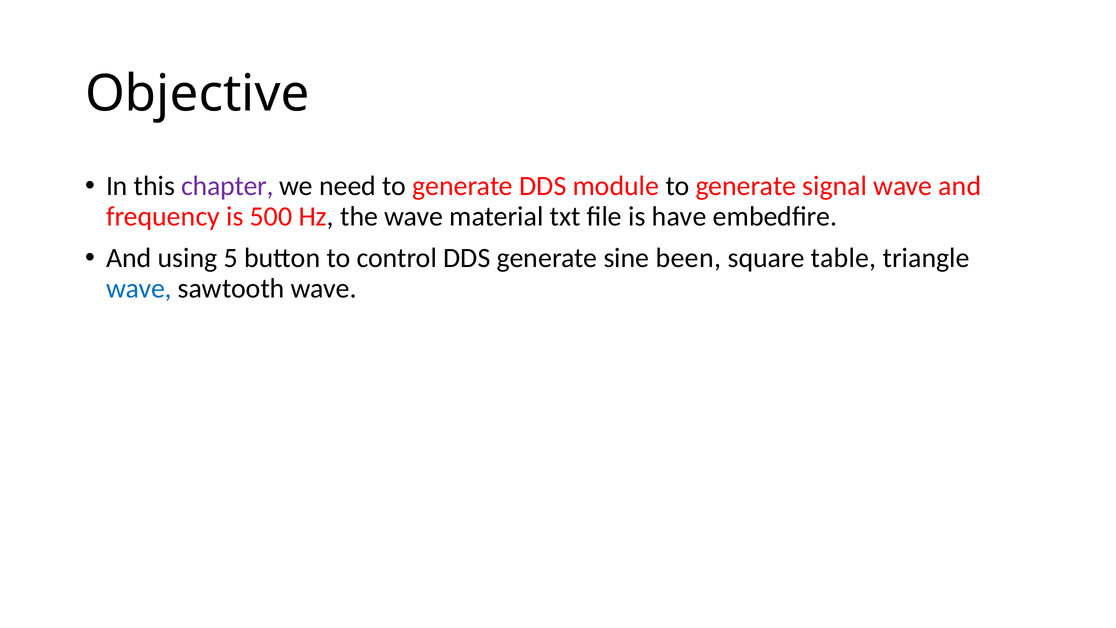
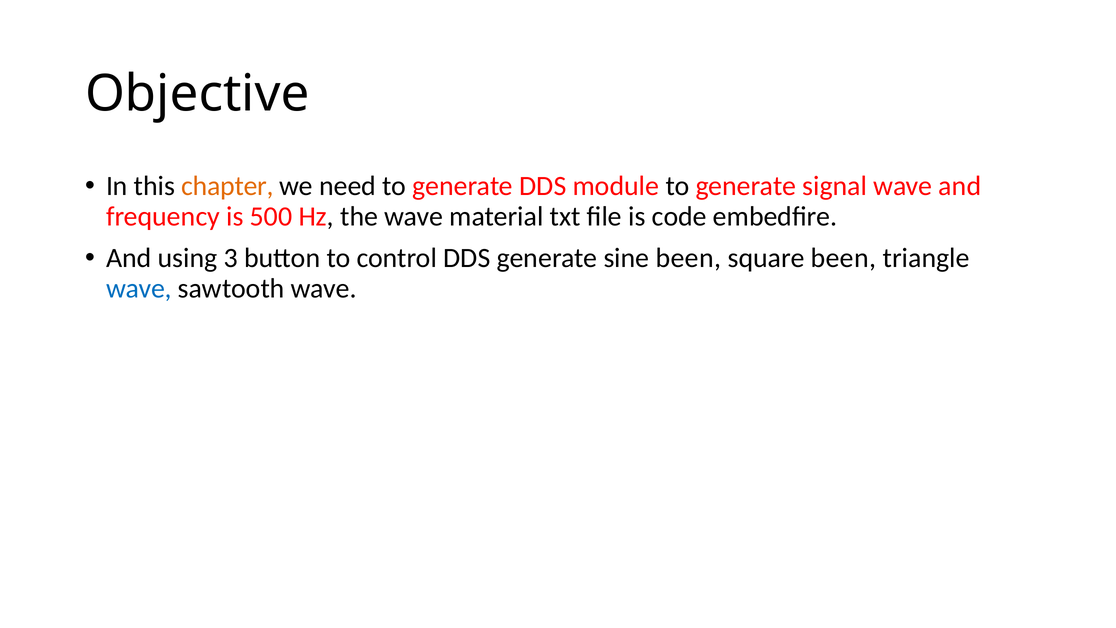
chapter colour: purple -> orange (227, 186)
have: have -> code (679, 216)
5: 5 -> 3 (231, 258)
square table: table -> been (843, 258)
